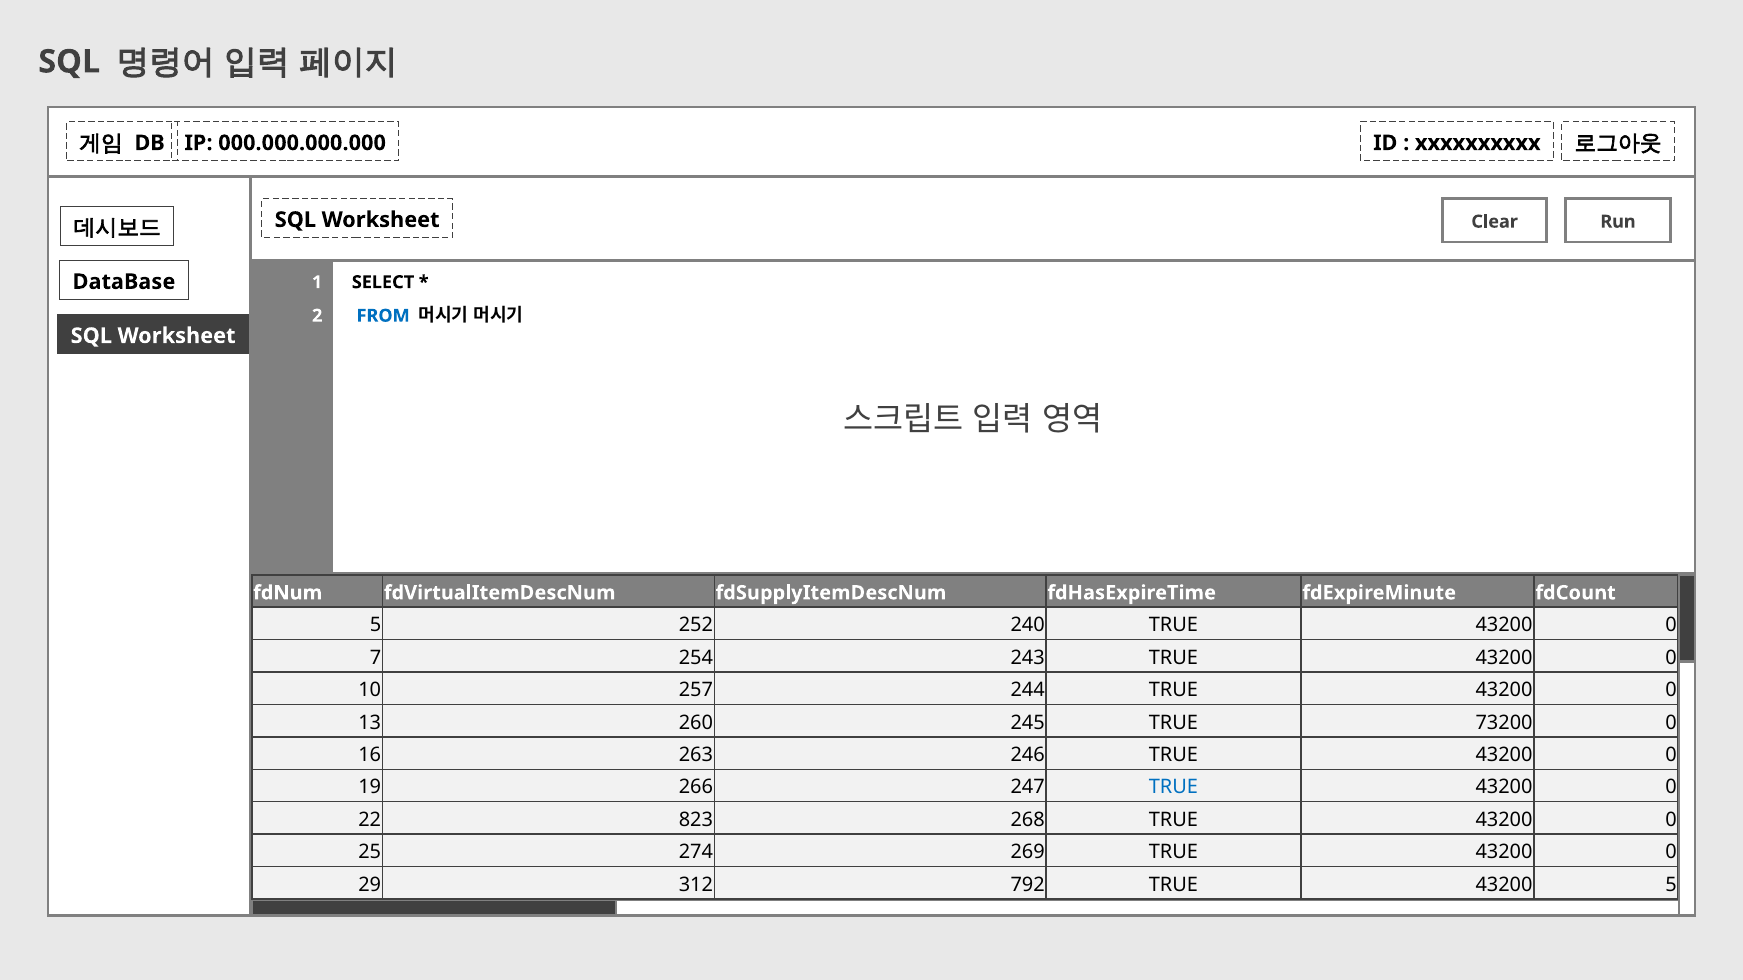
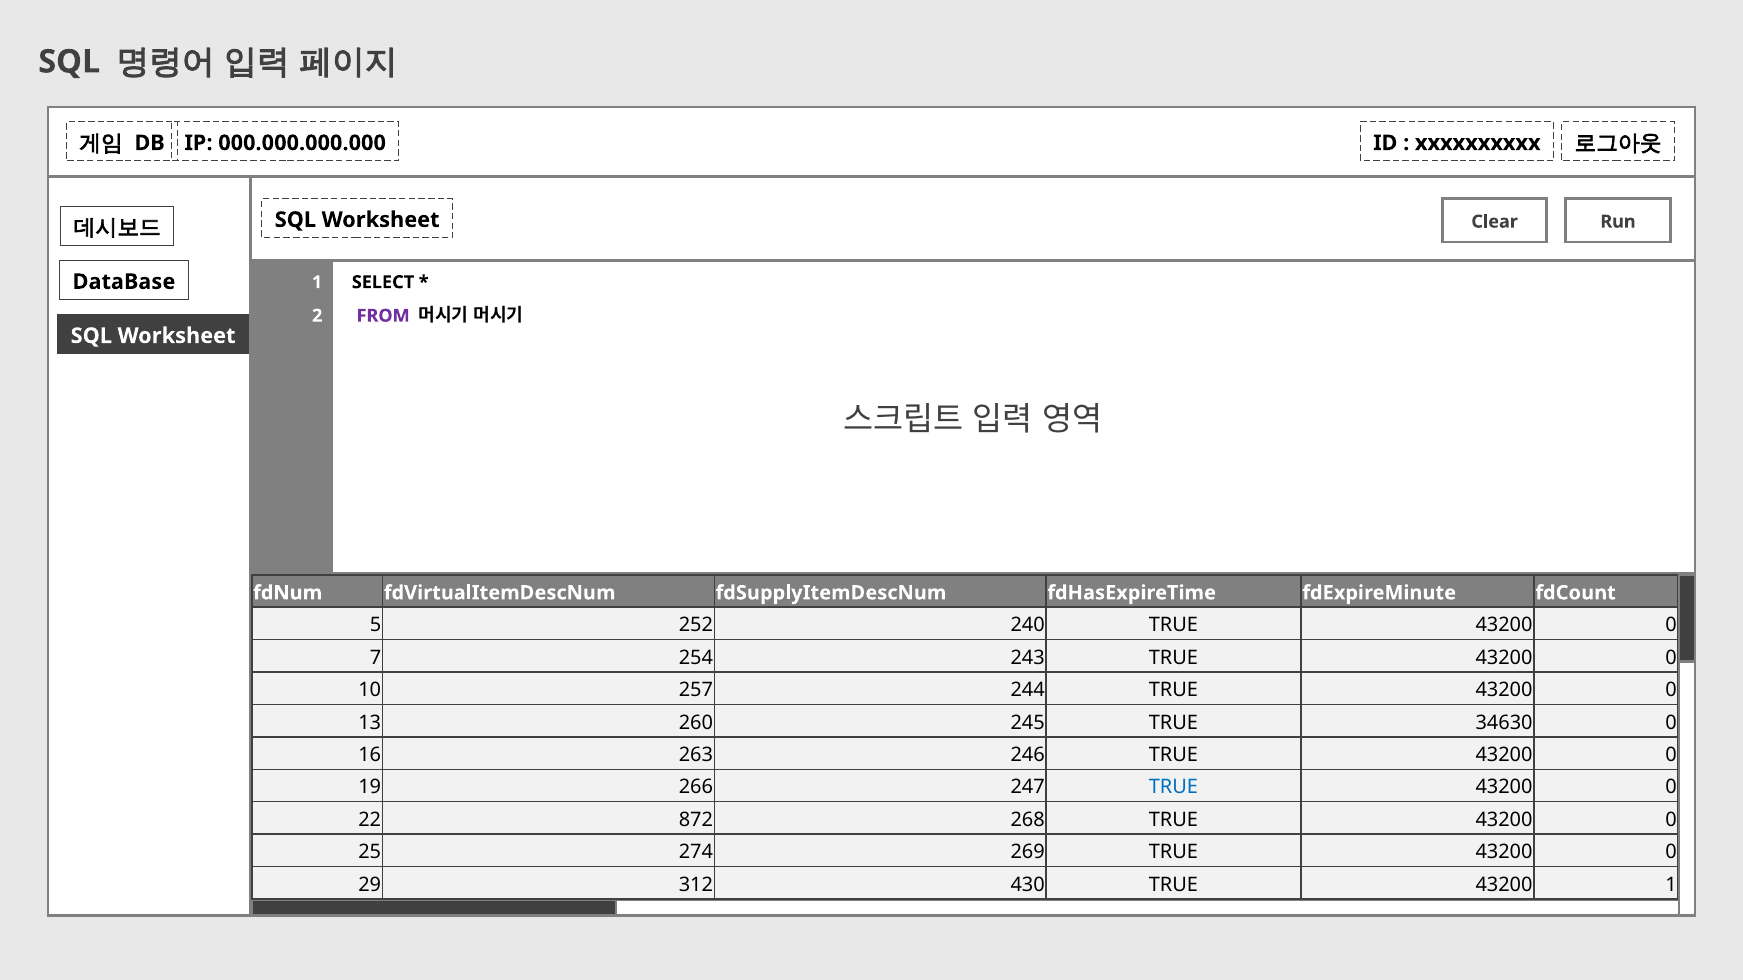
FROM colour: blue -> purple (383, 316)
73200: 73200 -> 34630 (1504, 723)
823: 823 -> 872 (696, 820)
792: 792 -> 430 (1028, 885)
43200 5: 5 -> 1 (1671, 885)
